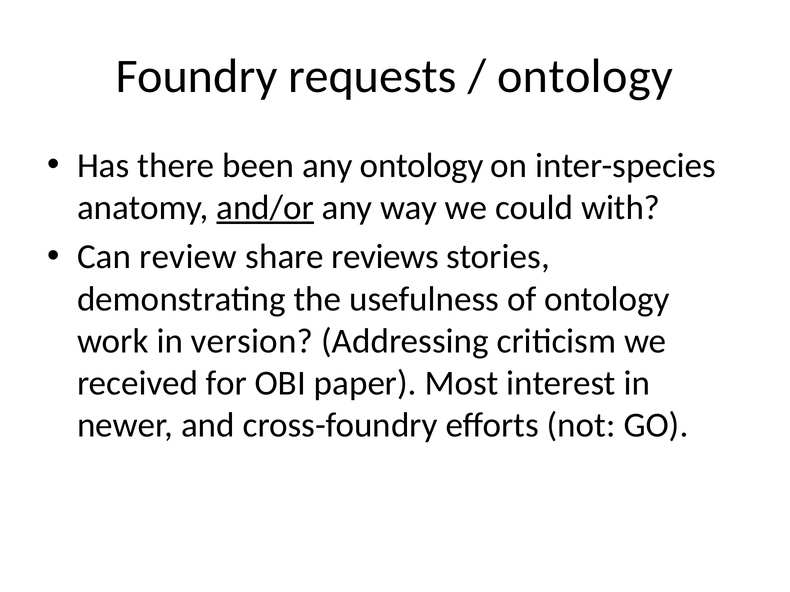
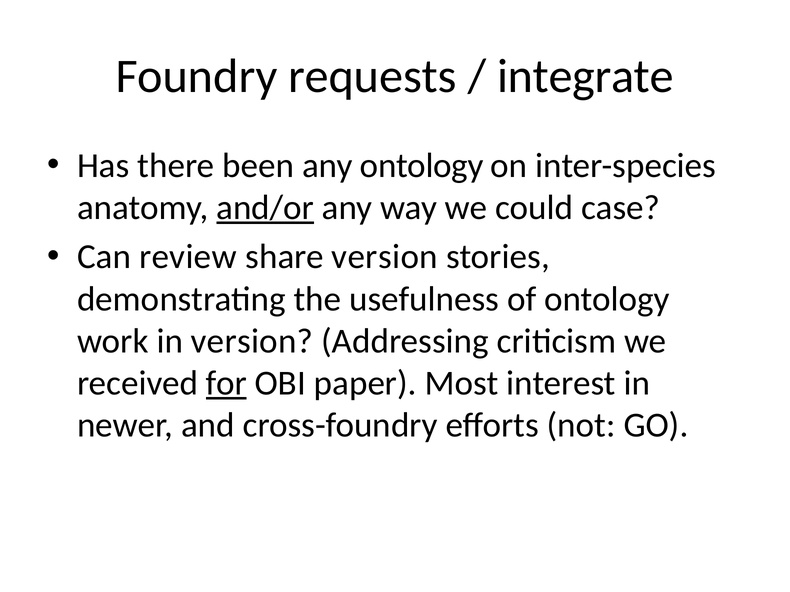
ontology: ontology -> integrate (585, 76)
with: with -> case (621, 208)
share reviews: reviews -> version (385, 257)
for underline: none -> present (226, 383)
